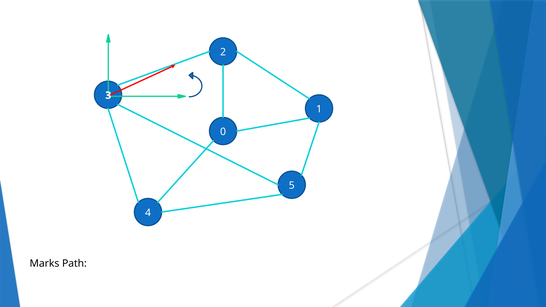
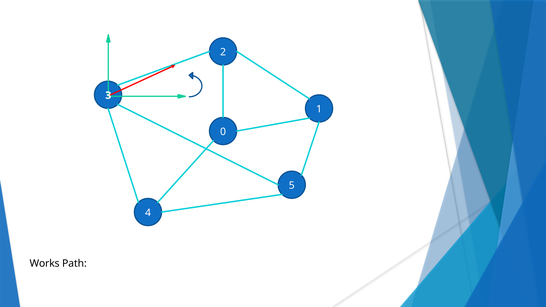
Marks: Marks -> Works (45, 264)
